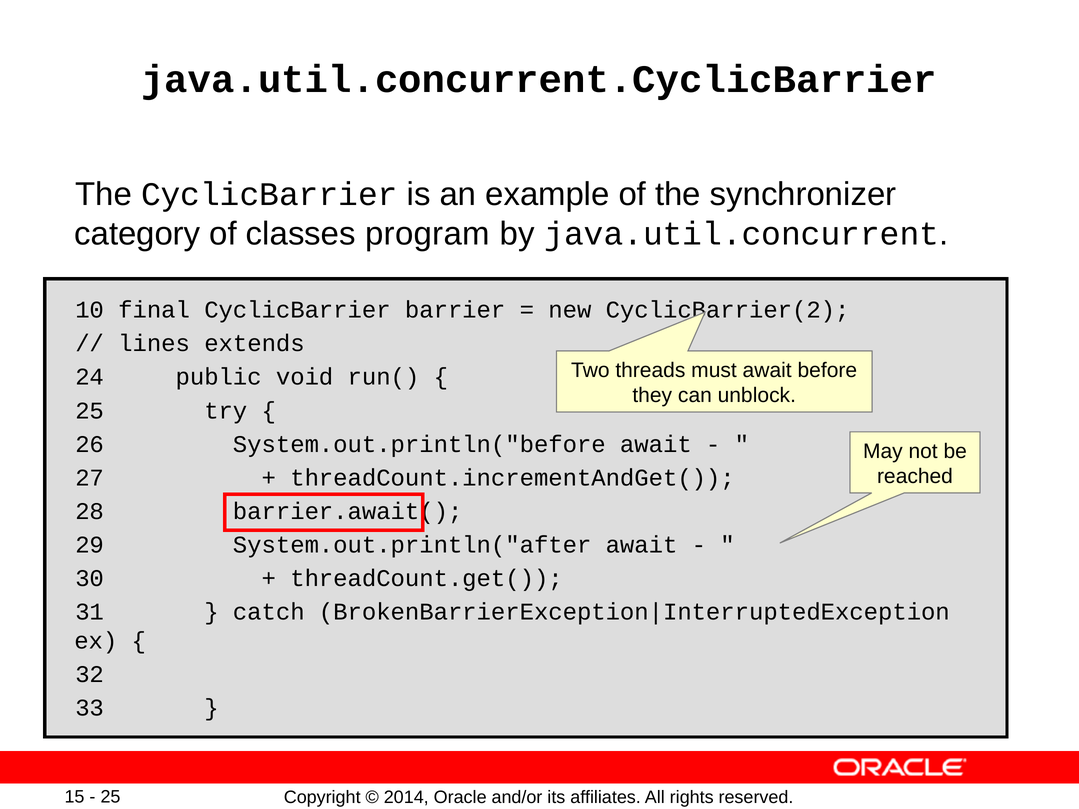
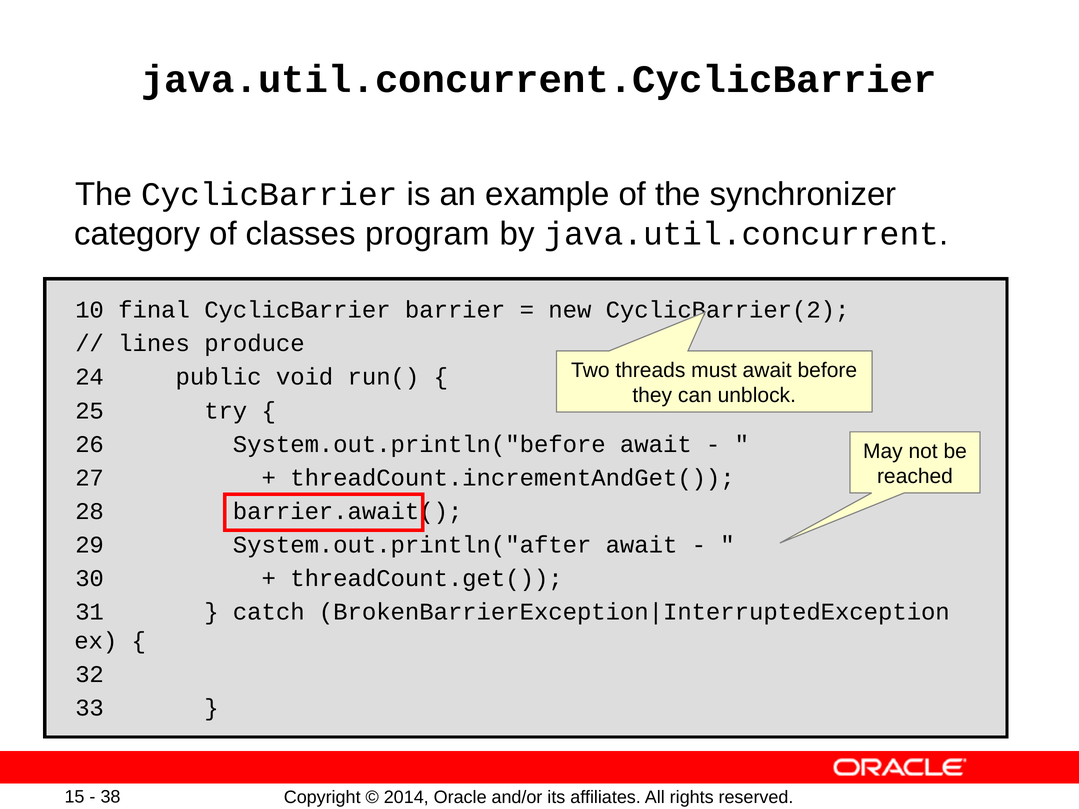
extends: extends -> produce (254, 344)
25: 25 -> 38 (111, 797)
